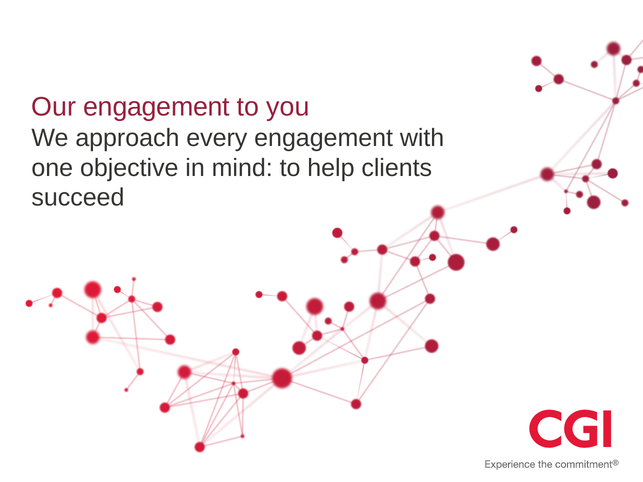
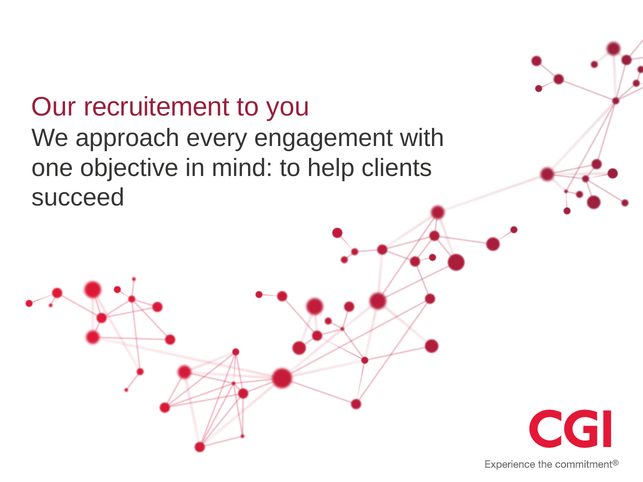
Our engagement: engagement -> recruitement (157, 107)
